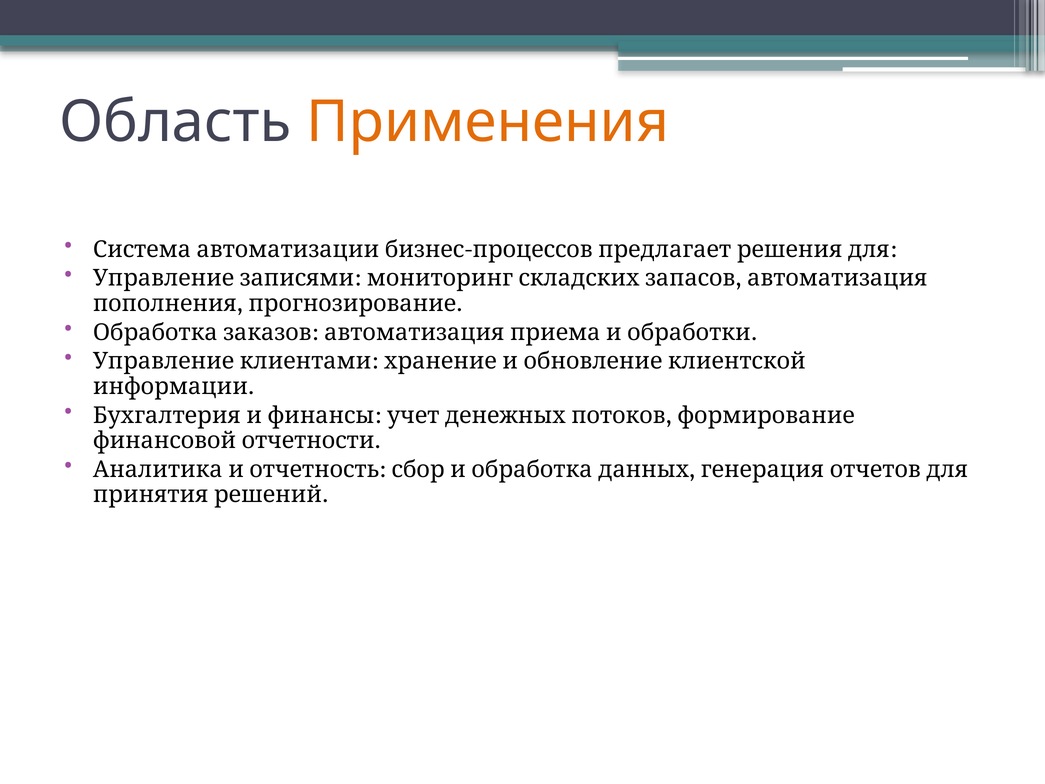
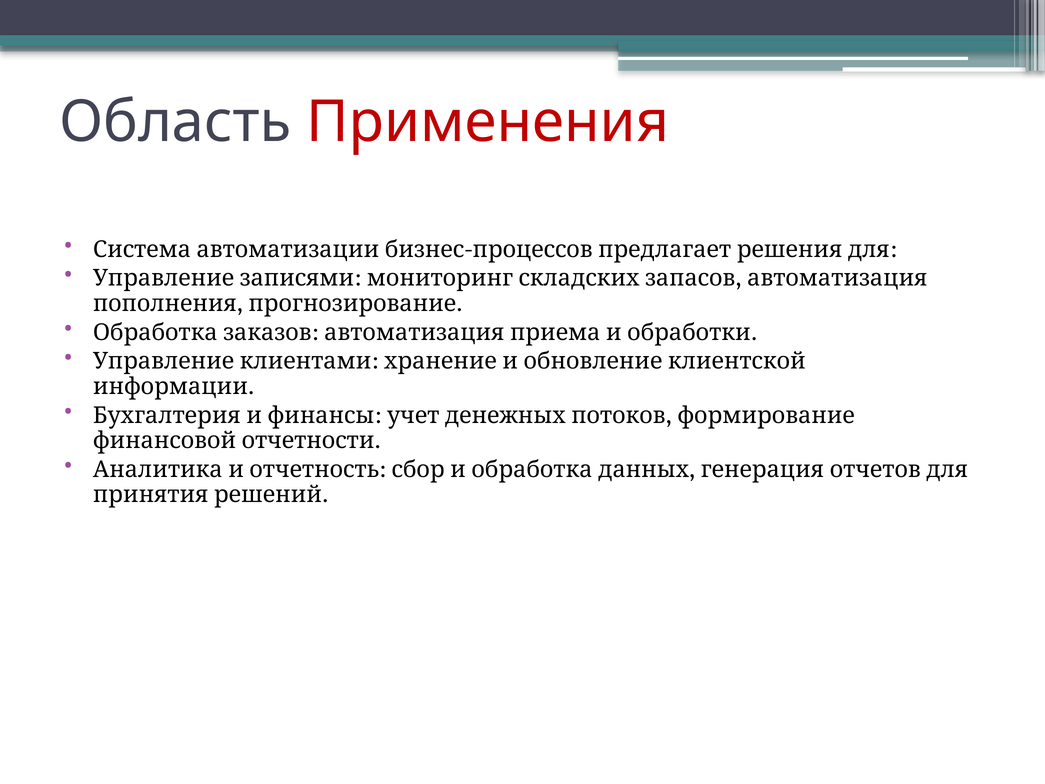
Применения colour: orange -> red (488, 122)
